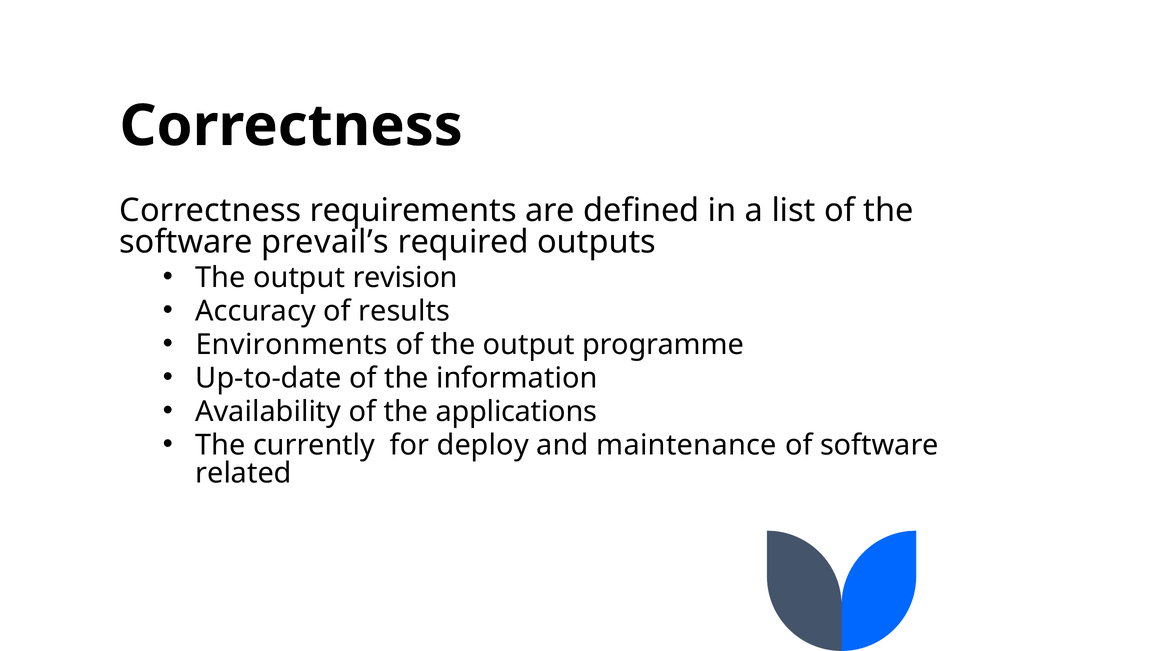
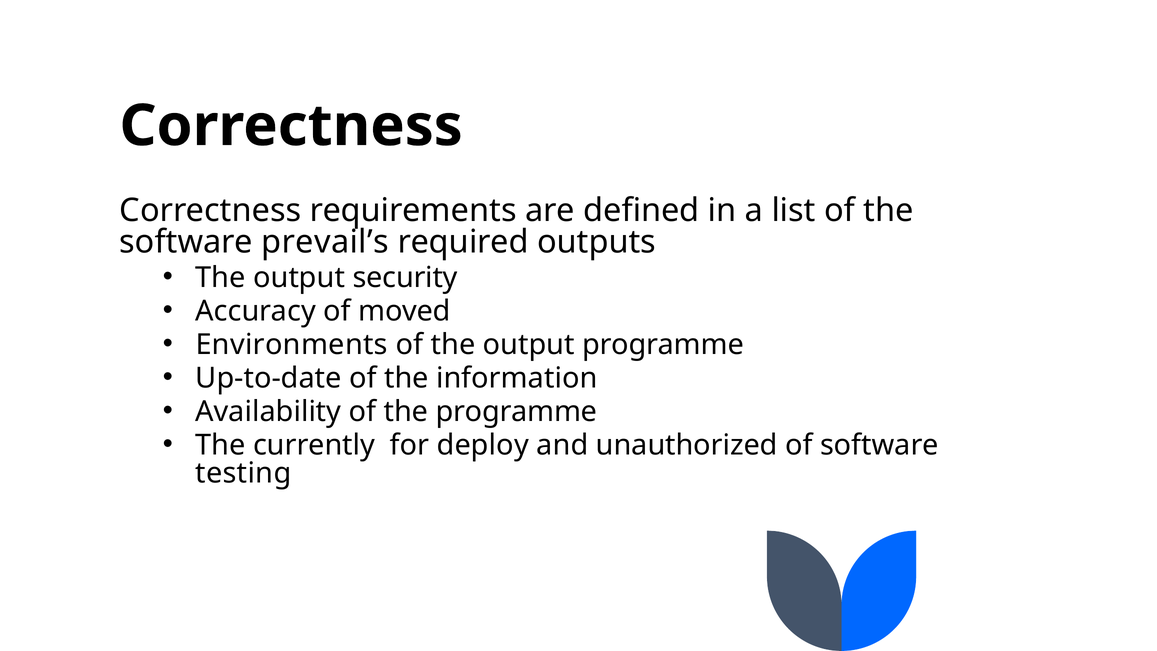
revision: revision -> security (405, 277)
results: results -> moved (404, 311)
the applications: applications -> programme (517, 412)
maintenance: maintenance -> unauthorized (687, 445)
related: related -> testing (243, 473)
